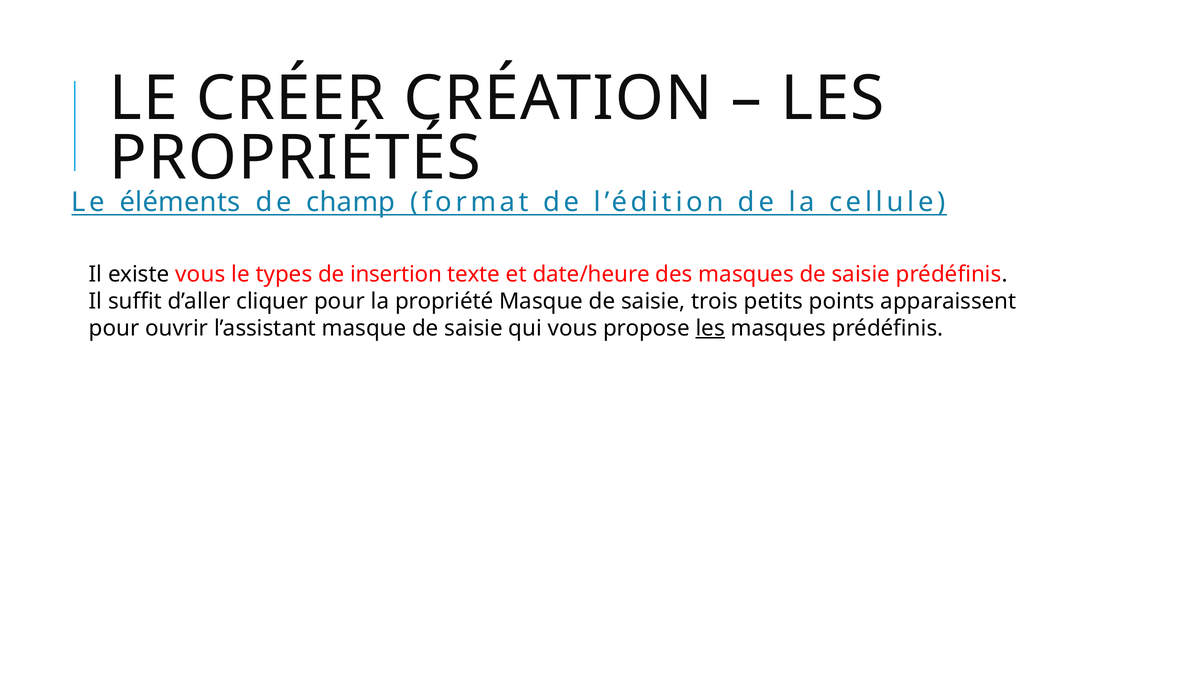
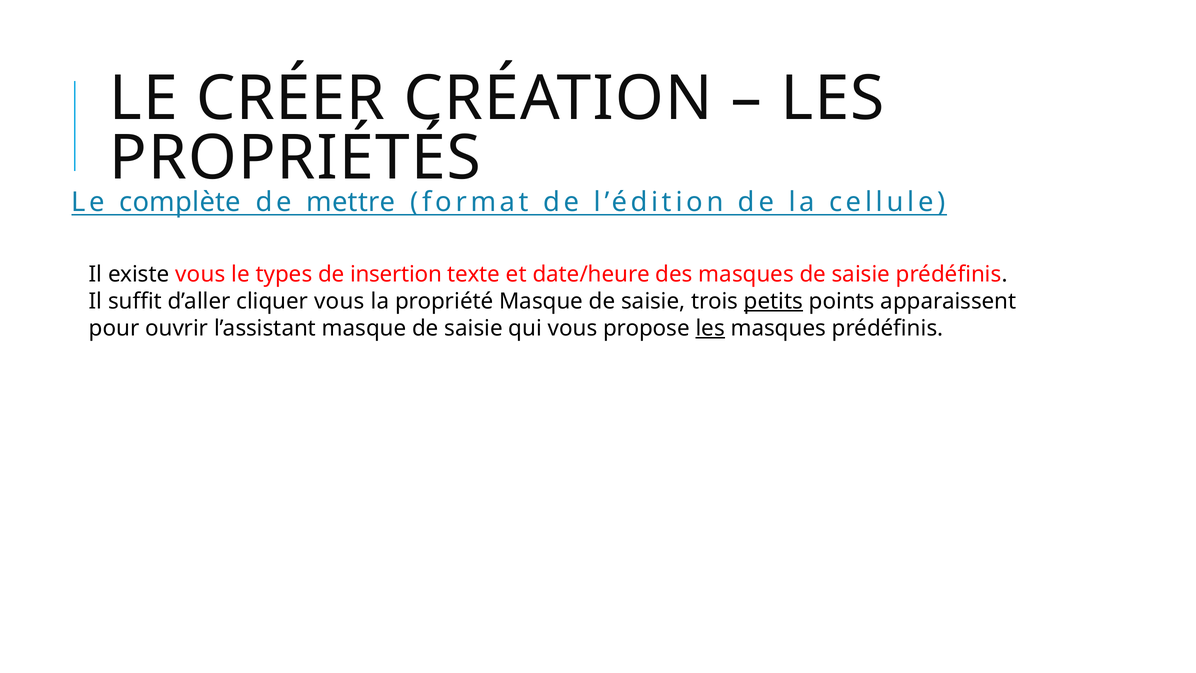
éléments: éléments -> complète (180, 202)
champ: champ -> mettre (351, 202)
cliquer pour: pour -> vous (339, 301)
petits underline: none -> present (774, 301)
